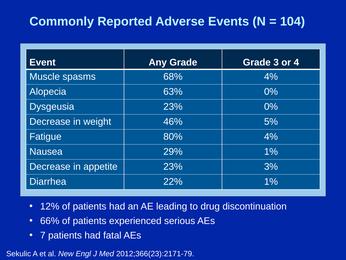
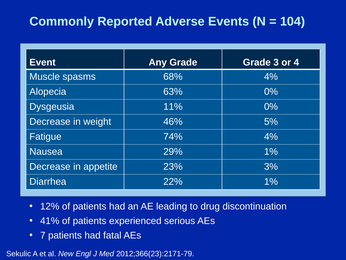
Dysgeusia 23%: 23% -> 11% (173, 106)
80%: 80% -> 74% (173, 136)
66%: 66% -> 41% (50, 221)
